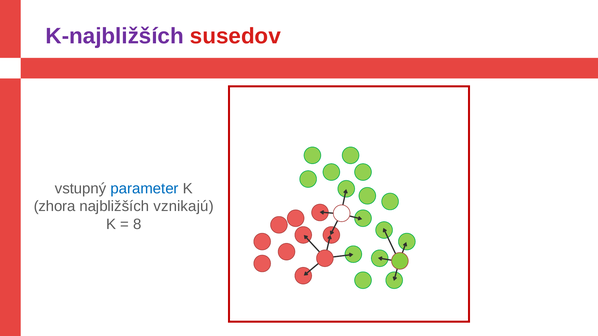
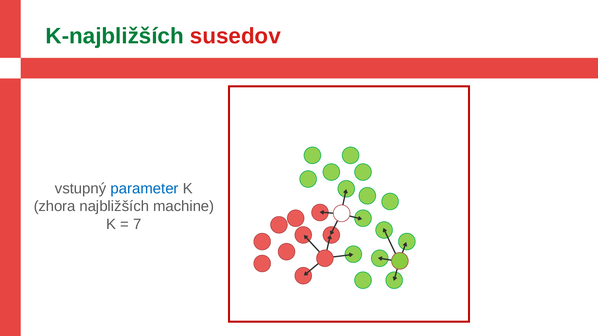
K-najbližších colour: purple -> green (115, 36)
vznikajú: vznikajú -> machine (184, 207)
8: 8 -> 7 (137, 225)
